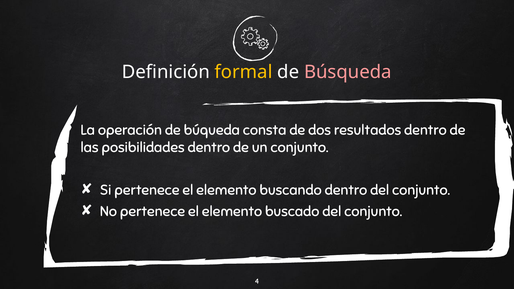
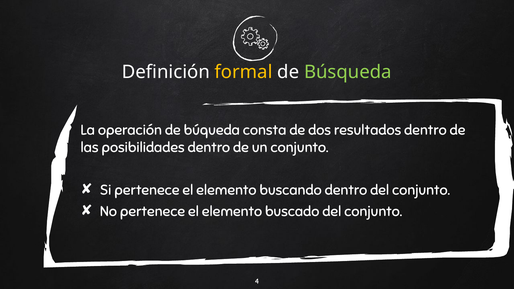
Búsqueda colour: pink -> light green (348, 72)
